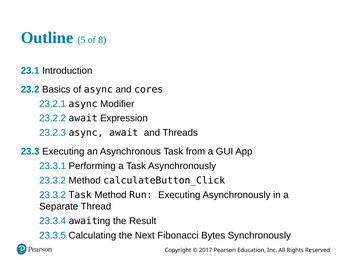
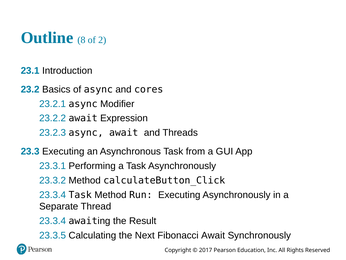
5: 5 -> 8 (81, 40)
8: 8 -> 2 (102, 40)
23.3.2: 23.3.2 -> 23.3.4 (53, 194)
Fibonacci Bytes: Bytes -> Await (213, 235)
